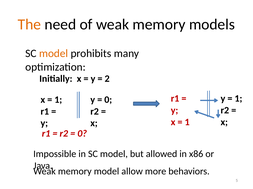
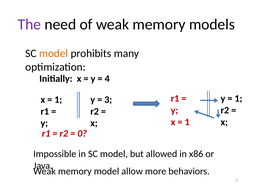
The colour: orange -> purple (29, 24)
2: 2 -> 4 (107, 79)
0: 0 -> 3 (108, 100)
